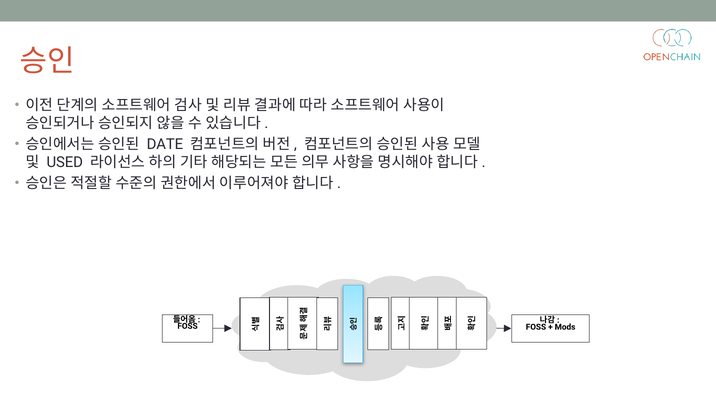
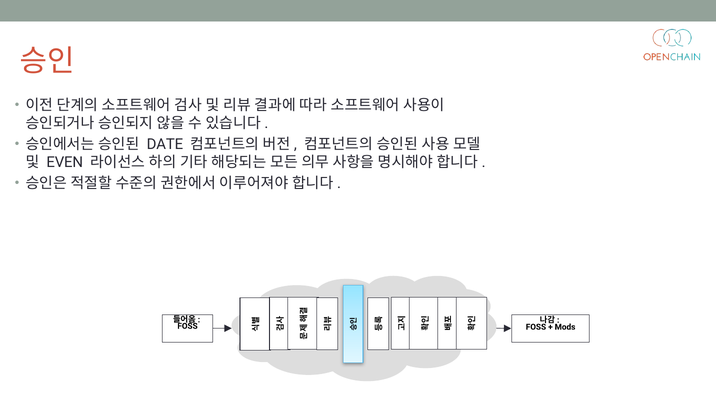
USED: USED -> EVEN (65, 162)
